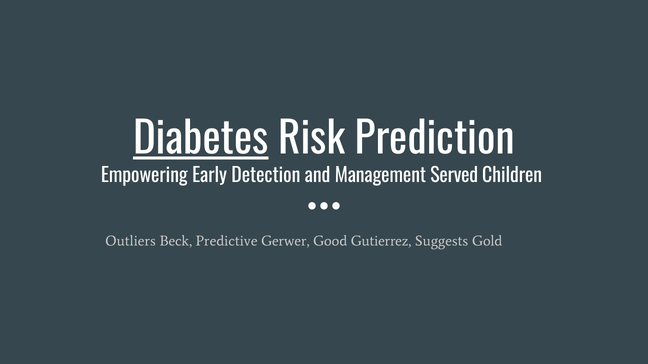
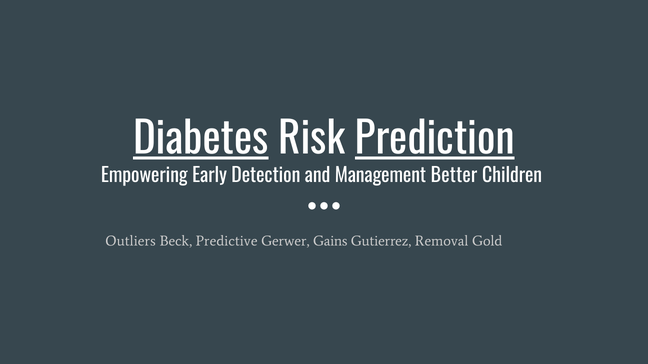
Prediction underline: none -> present (435, 140)
Served: Served -> Better (454, 176)
Good: Good -> Gains (330, 241)
Suggests: Suggests -> Removal (442, 241)
